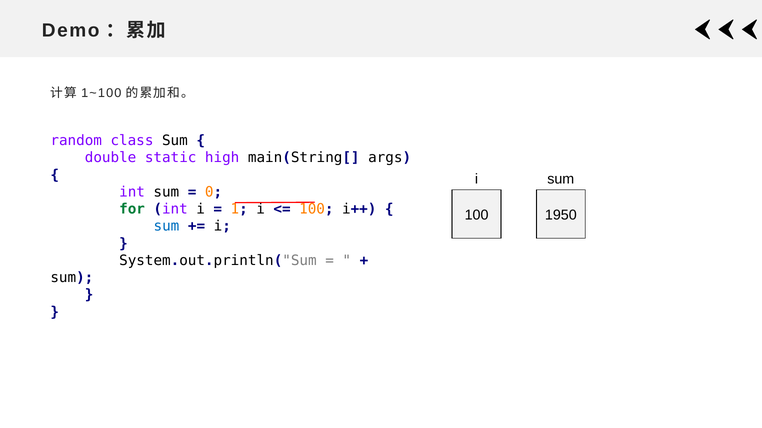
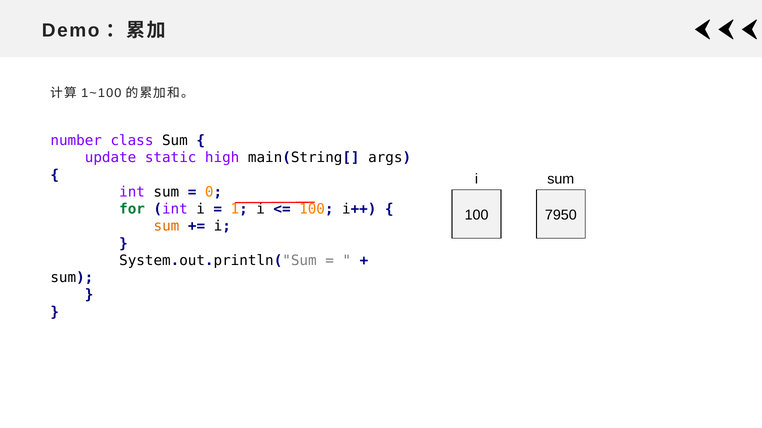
random: random -> number (76, 141)
double: double -> update (111, 158)
1950: 1950 -> 7950 (561, 215)
sum colour: blue -> orange (166, 227)
